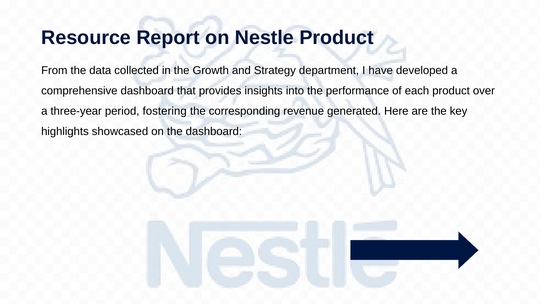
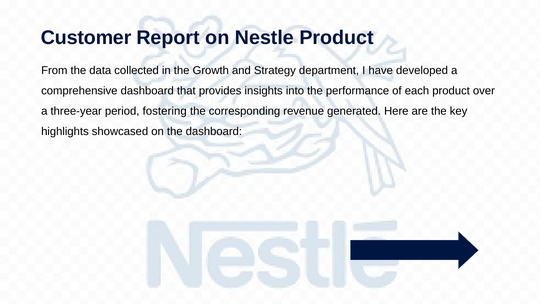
Resource: Resource -> Customer (86, 38)
